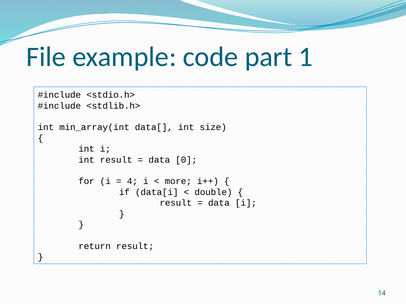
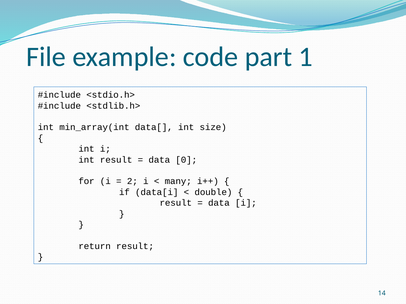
4: 4 -> 2 (132, 182)
more: more -> many (178, 182)
